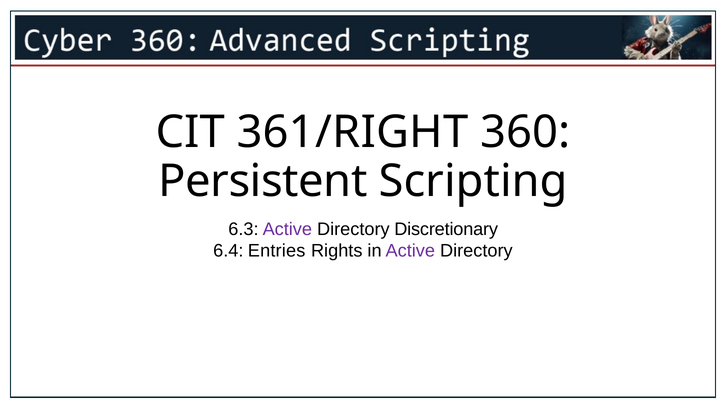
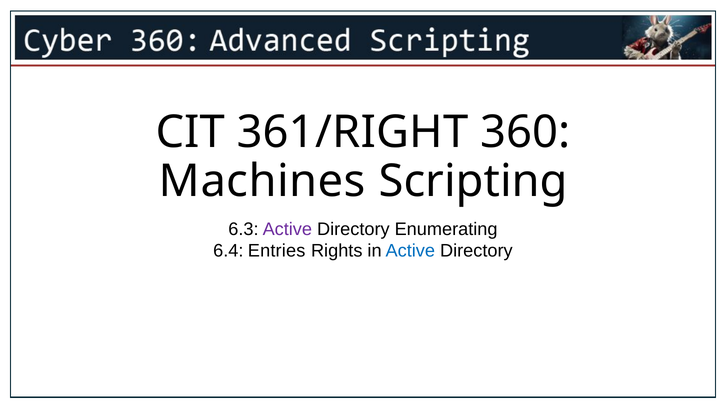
Persistent: Persistent -> Machines (262, 182)
Discretionary: Discretionary -> Enumerating (446, 229)
Active colour: purple -> blue (410, 251)
